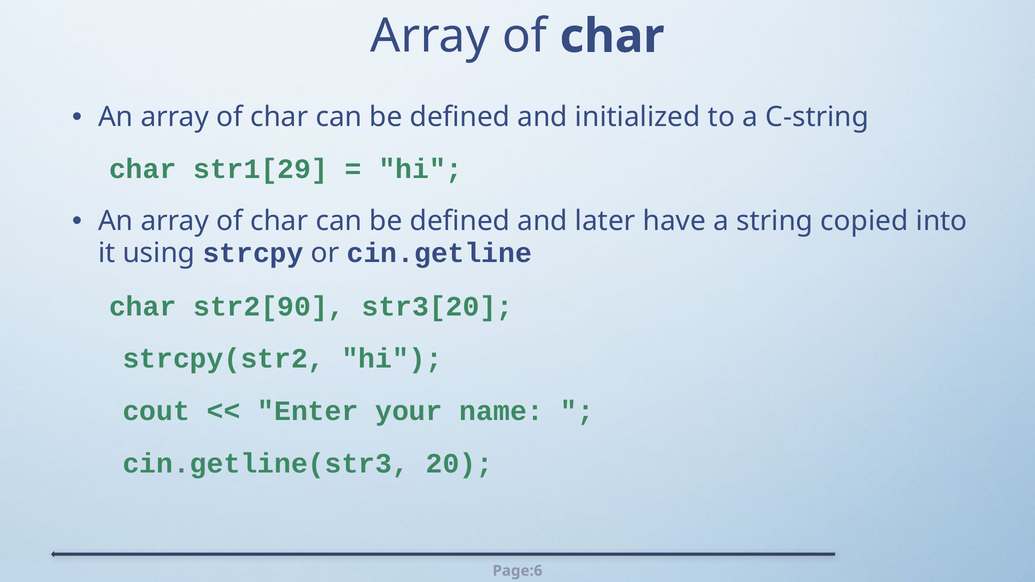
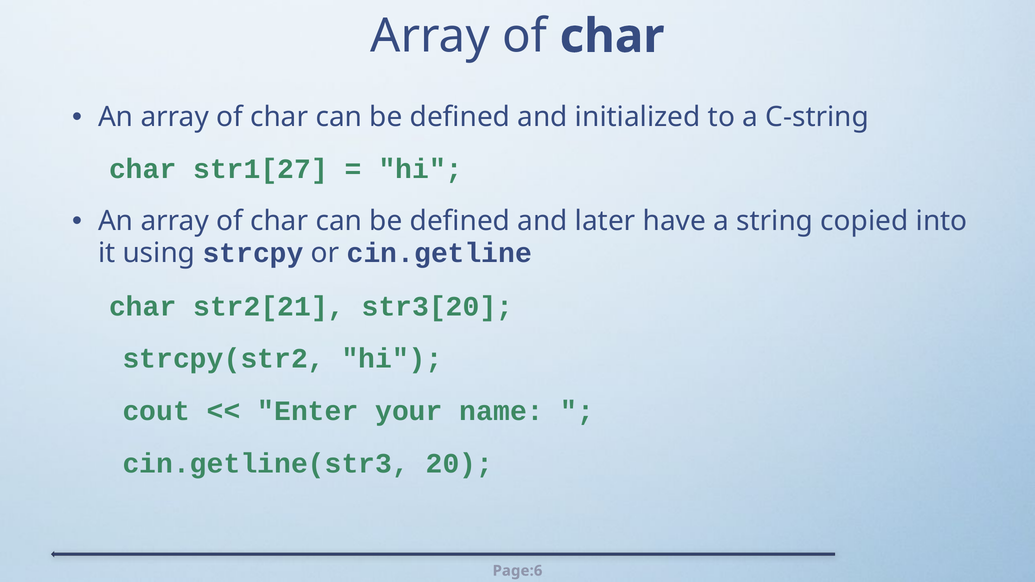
str1[29: str1[29 -> str1[27 (261, 169)
str2[90: str2[90 -> str2[21 (269, 306)
